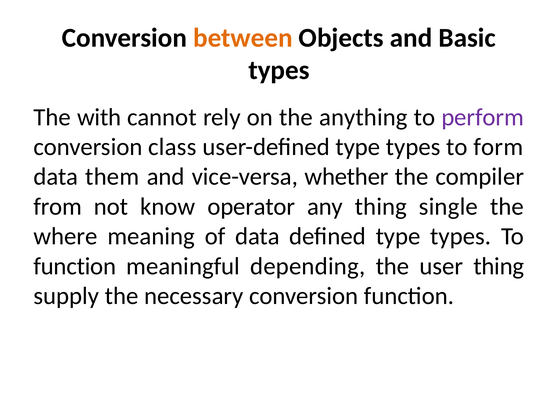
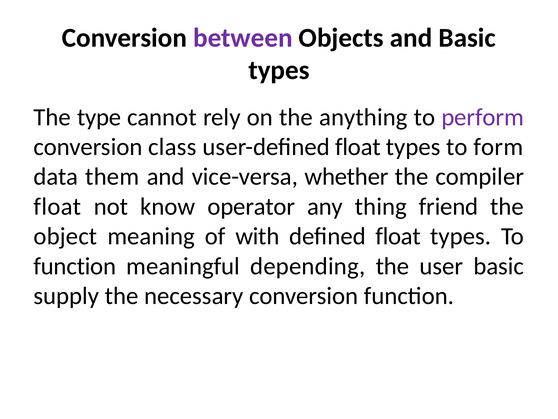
between colour: orange -> purple (243, 38)
with: with -> type (99, 117)
user-defined type: type -> float (358, 147)
from: from -> float (57, 206)
single: single -> friend (449, 206)
where: where -> object (65, 236)
of data: data -> with (257, 236)
defined type: type -> float (398, 236)
user thing: thing -> basic (499, 266)
